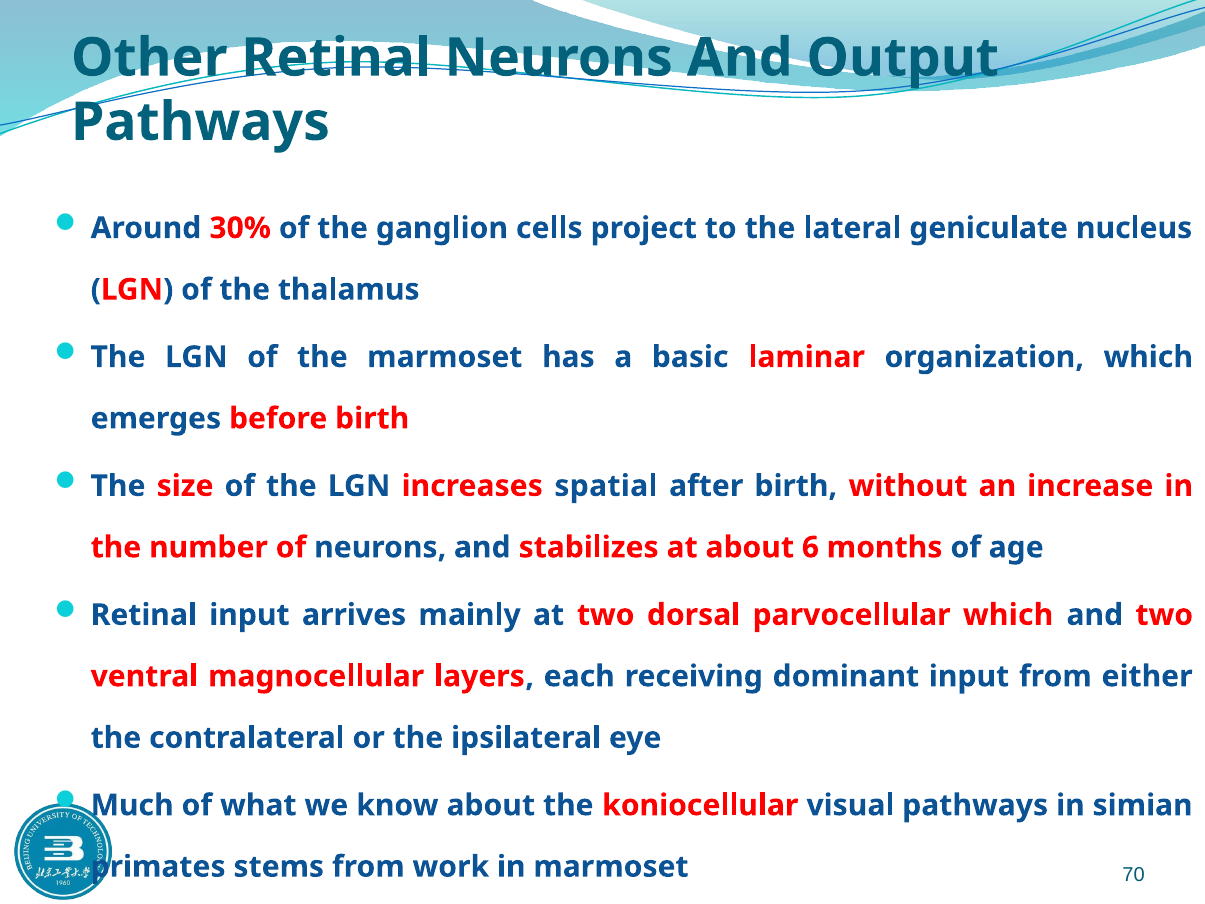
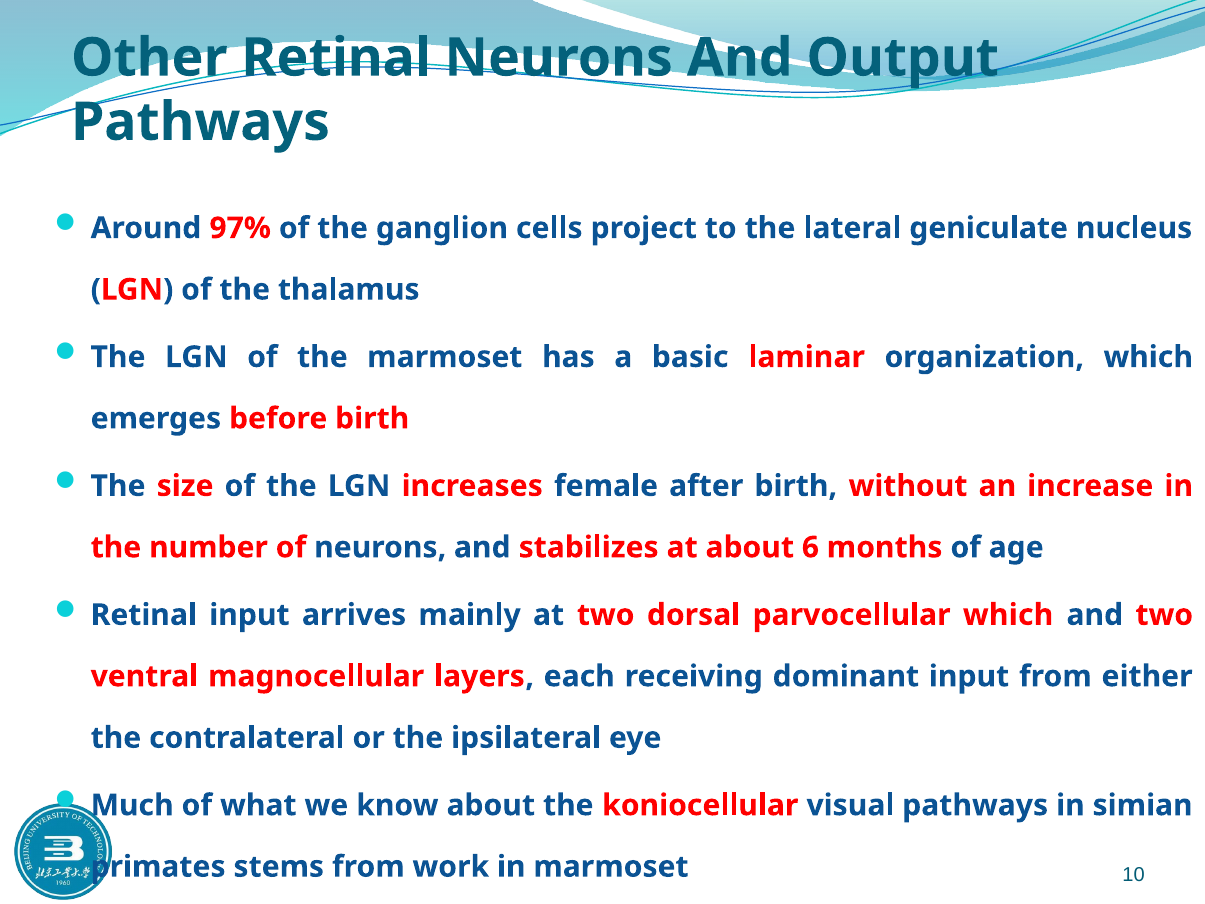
30%: 30% -> 97% (240, 228)
spatial: spatial -> female (606, 486)
70: 70 -> 10 (1134, 875)
